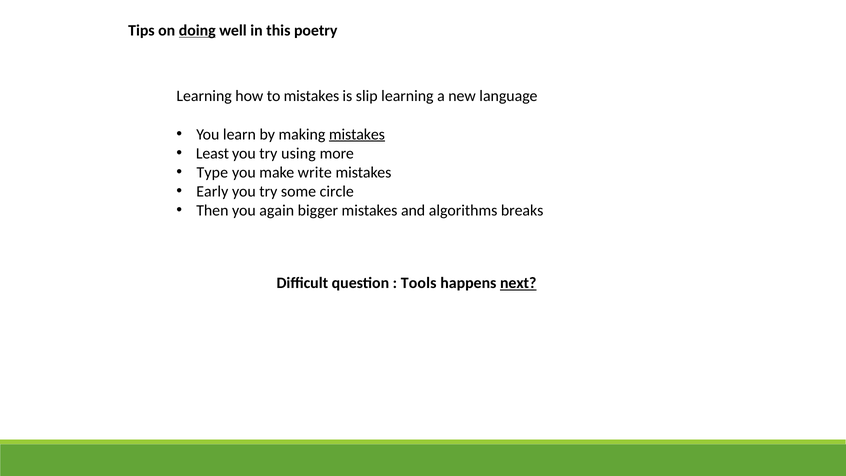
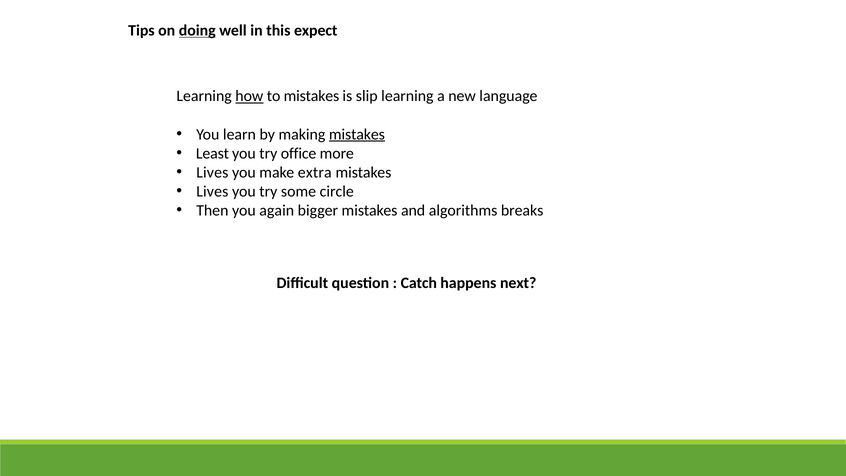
poetry: poetry -> expect (316, 30)
how underline: none -> present (249, 96)
using: using -> office (299, 153)
Type: Type -> Lives (212, 172)
write: write -> extra (315, 172)
Early: Early -> Lives (212, 191)
Tools: Tools -> Catch (419, 283)
next underline: present -> none (518, 283)
